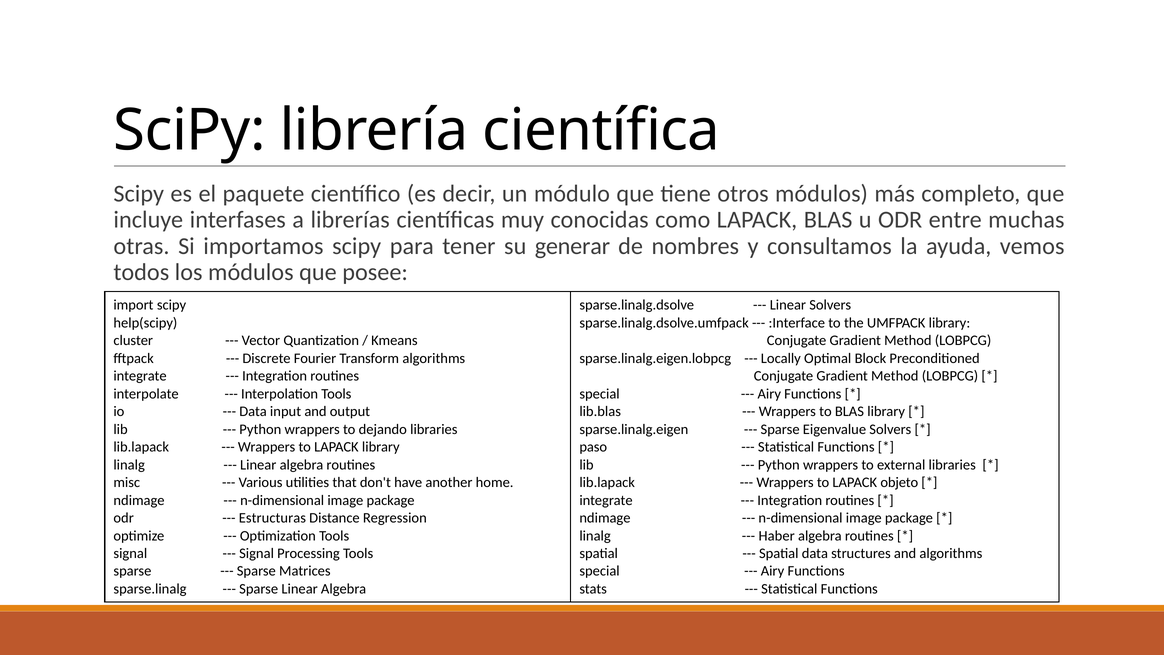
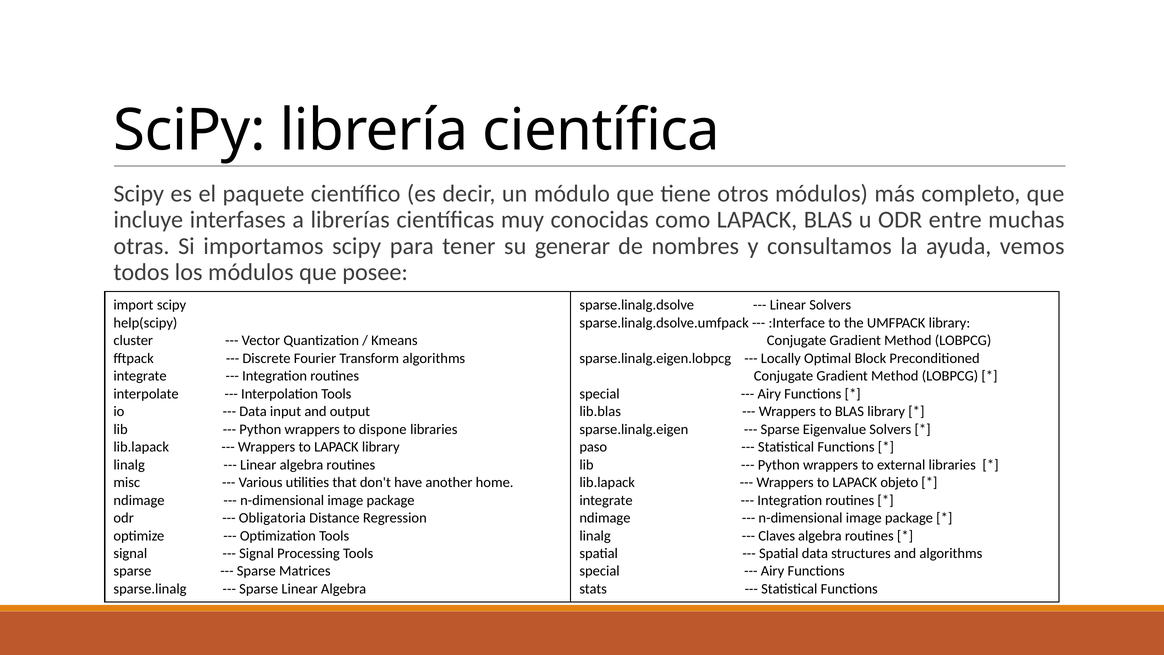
dejando: dejando -> dispone (383, 429)
Estructuras: Estructuras -> Obligatoria (272, 518)
Haber: Haber -> Claves (777, 535)
